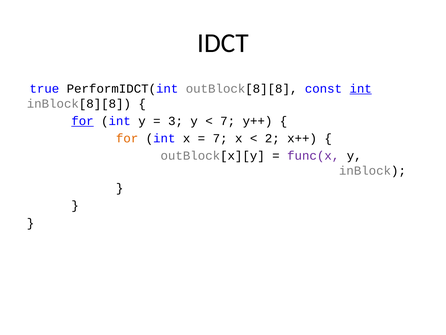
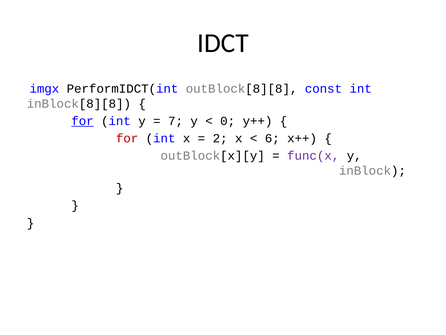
true: true -> imgx (44, 89)
int underline: present -> none (361, 89)
3: 3 -> 7 (176, 121)
7: 7 -> 0 (228, 121)
for colour: orange -> red (127, 138)
7: 7 -> 2 (220, 138)
2: 2 -> 6 (272, 138)
